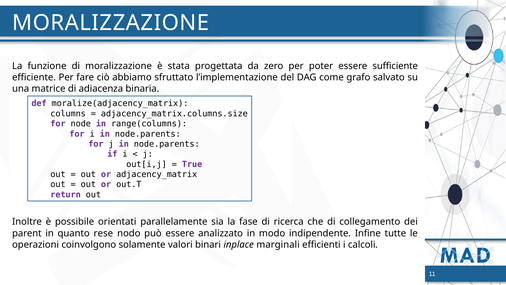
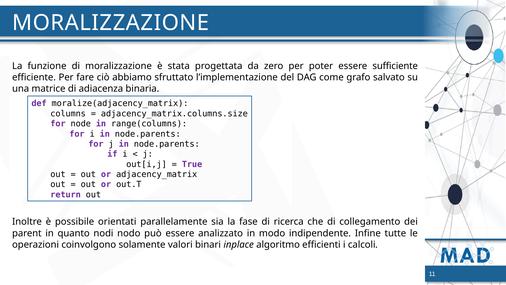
rese: rese -> nodi (103, 233)
marginali: marginali -> algoritmo (278, 244)
